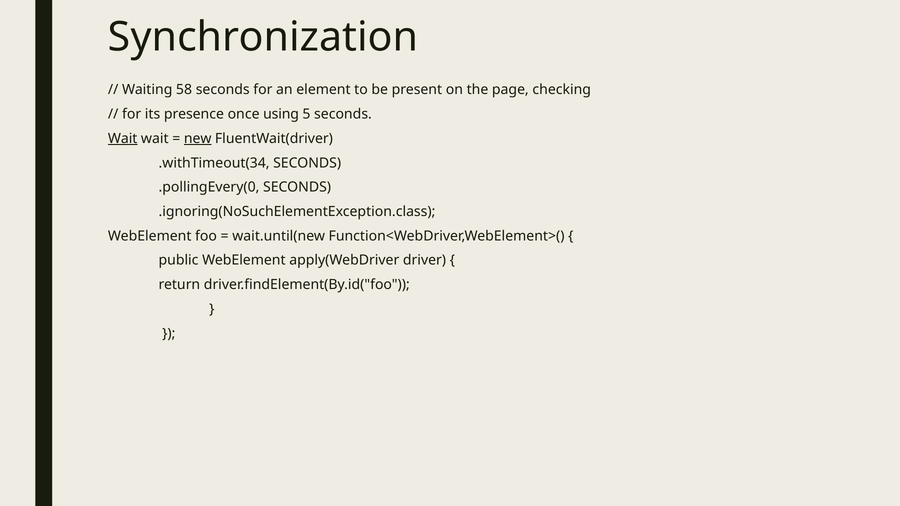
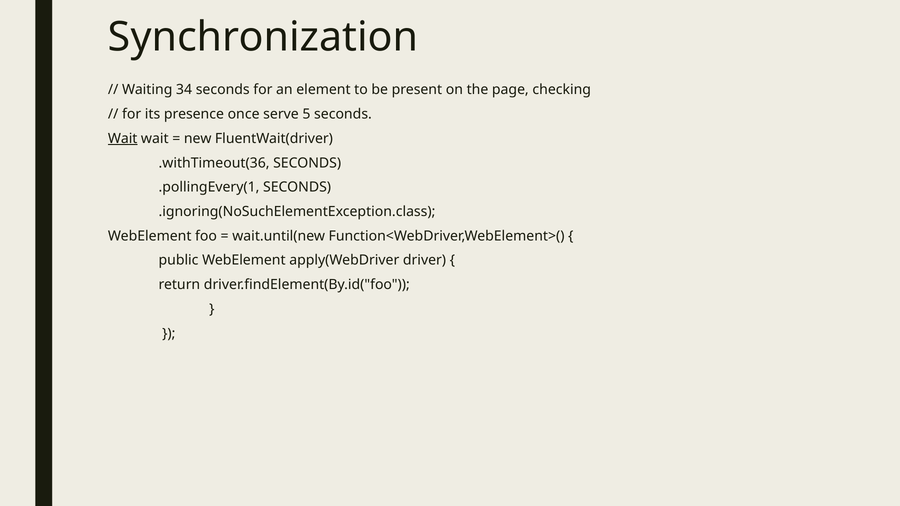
58: 58 -> 34 (184, 90)
using: using -> serve (281, 114)
new underline: present -> none (198, 139)
.withTimeout(34: .withTimeout(34 -> .withTimeout(36 (214, 163)
.pollingEvery(0: .pollingEvery(0 -> .pollingEvery(1 (209, 187)
